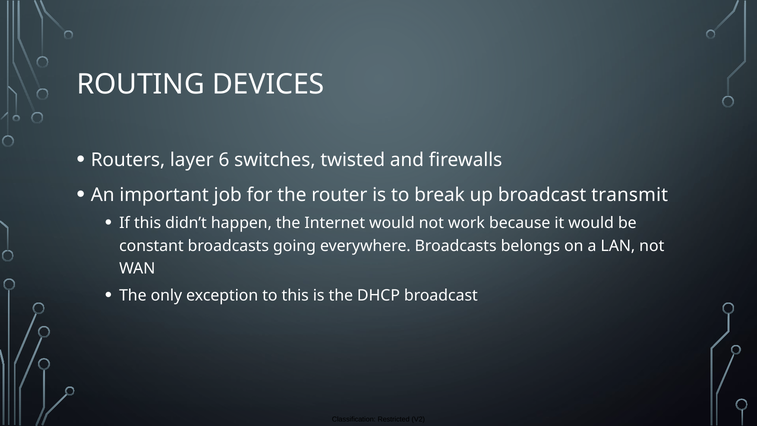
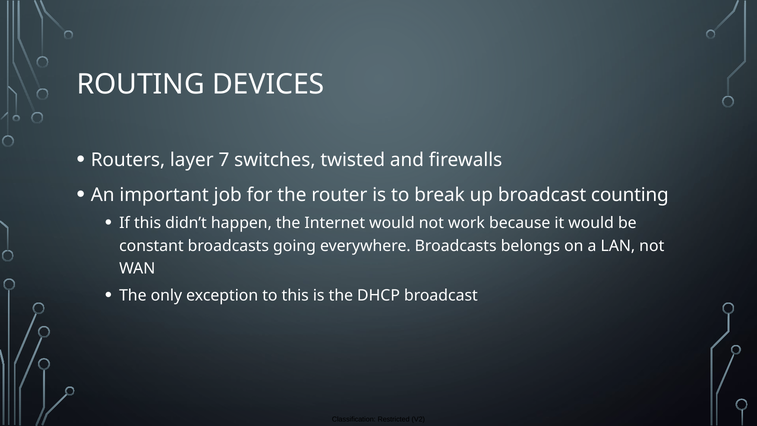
6: 6 -> 7 (224, 160)
transmit: transmit -> counting (630, 195)
